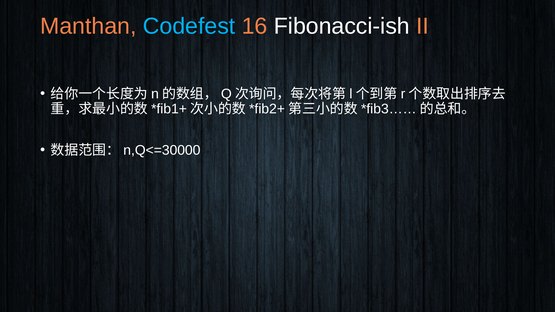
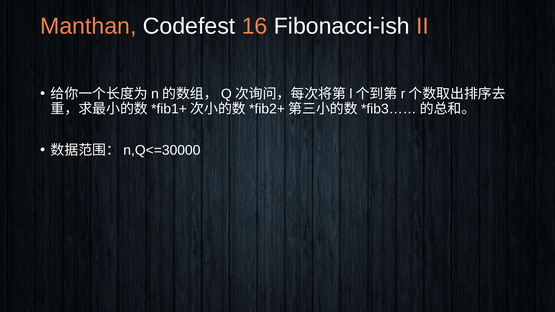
Codefest colour: light blue -> white (189, 26)
